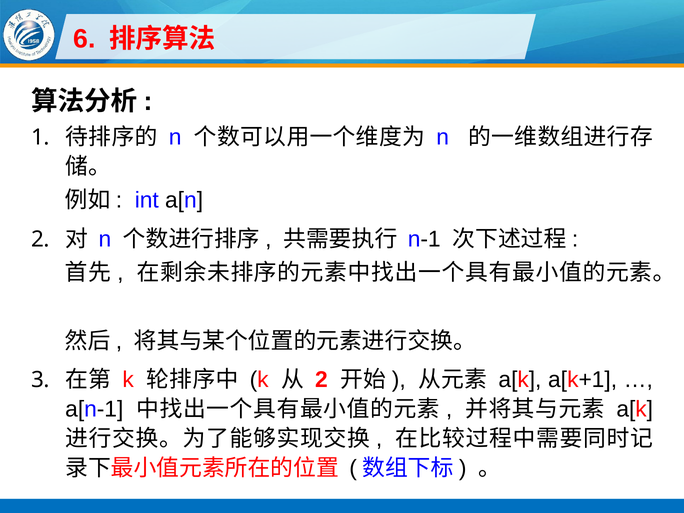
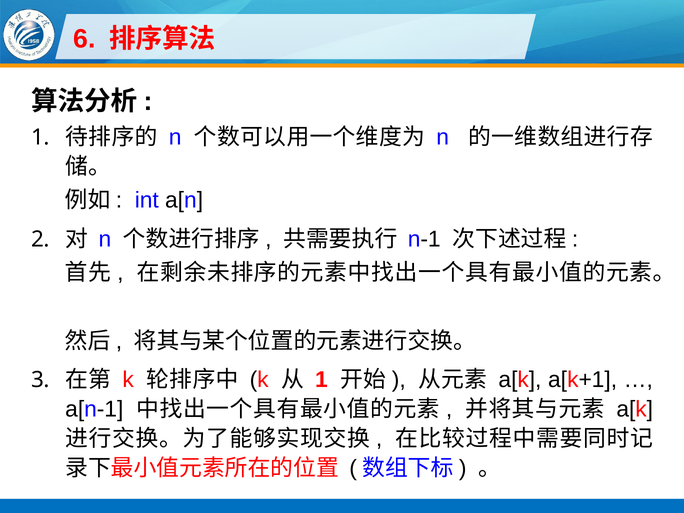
2: 2 -> 1 (321, 380)
